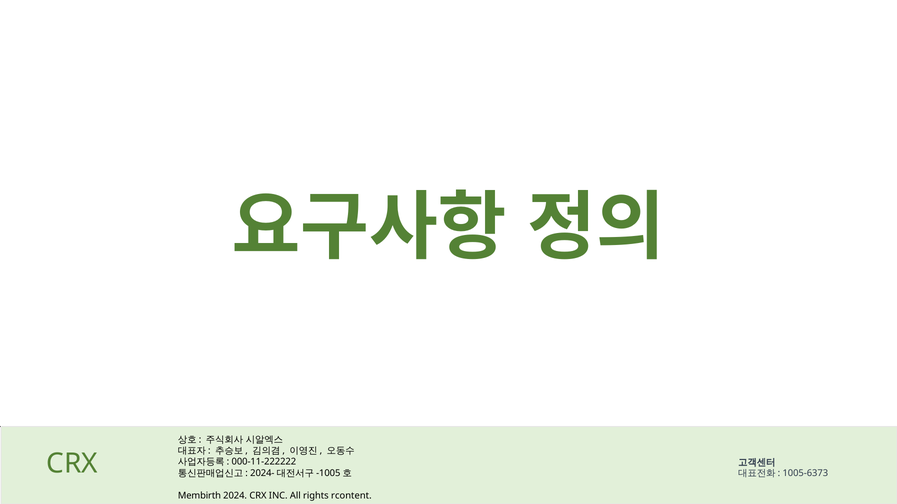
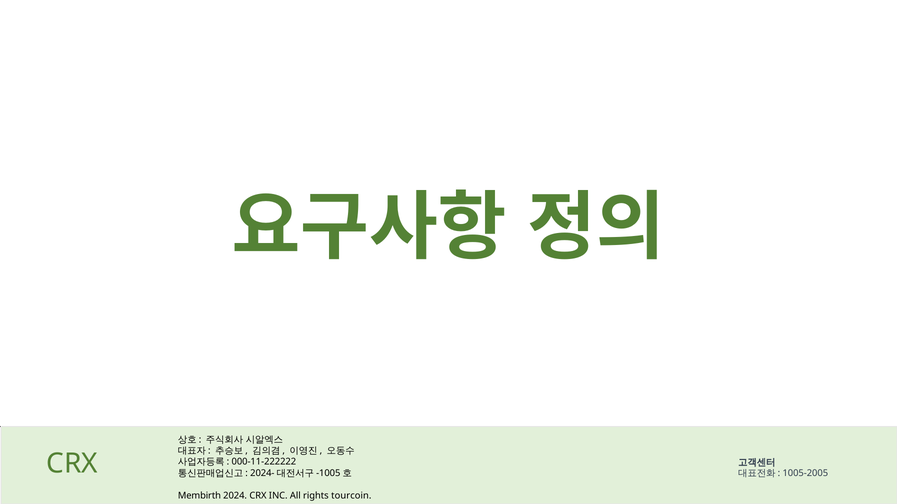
1005-6373: 1005-6373 -> 1005-2005 (805, 474)
rcontent: rcontent -> tourcoin (351, 496)
